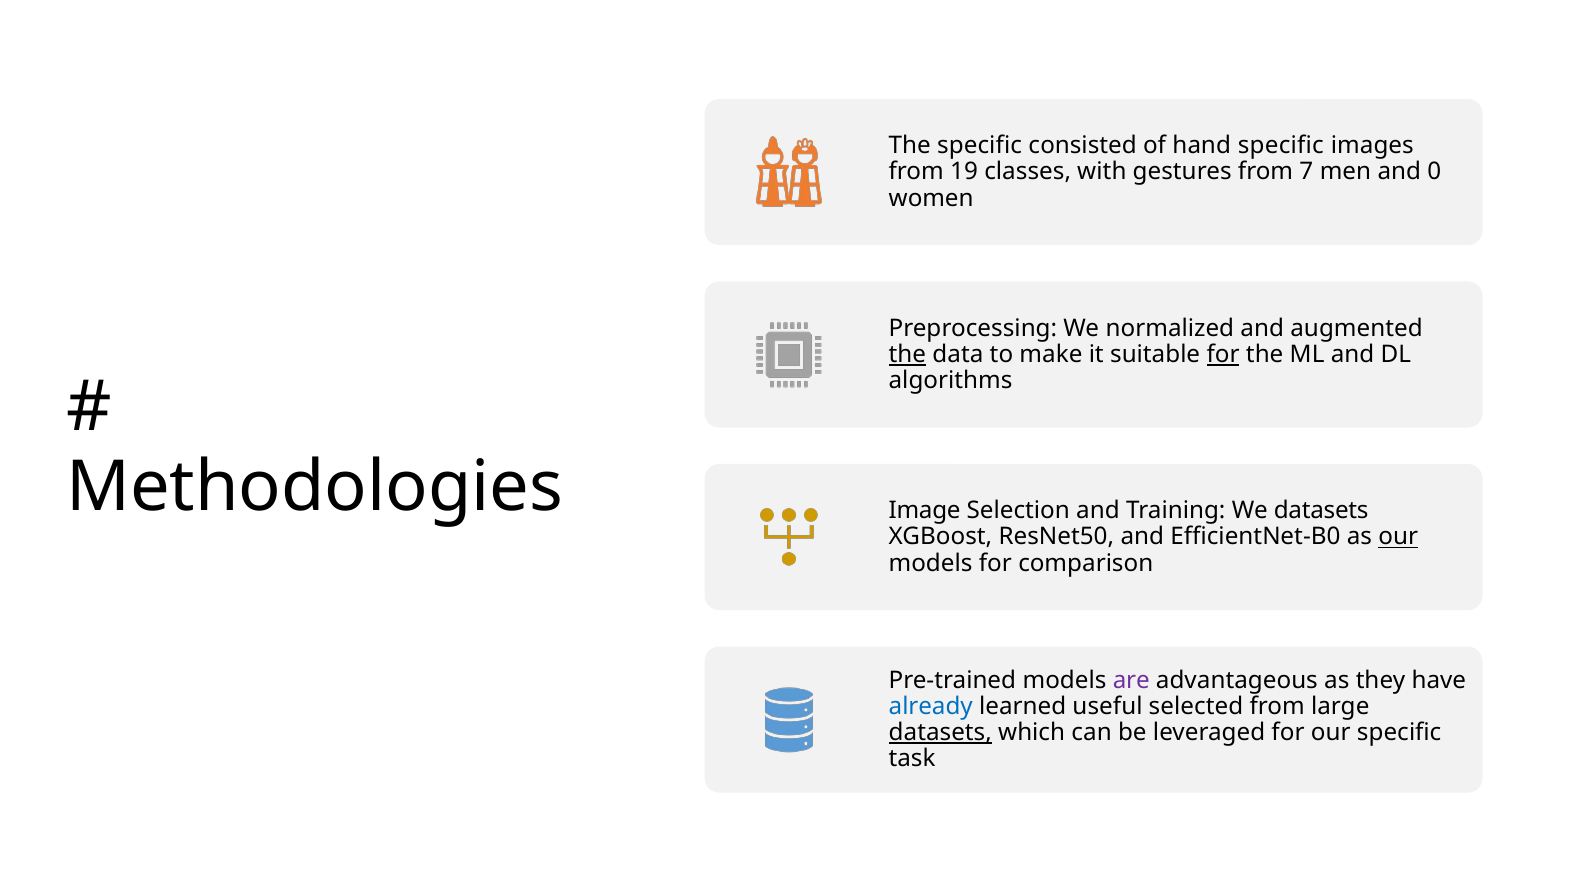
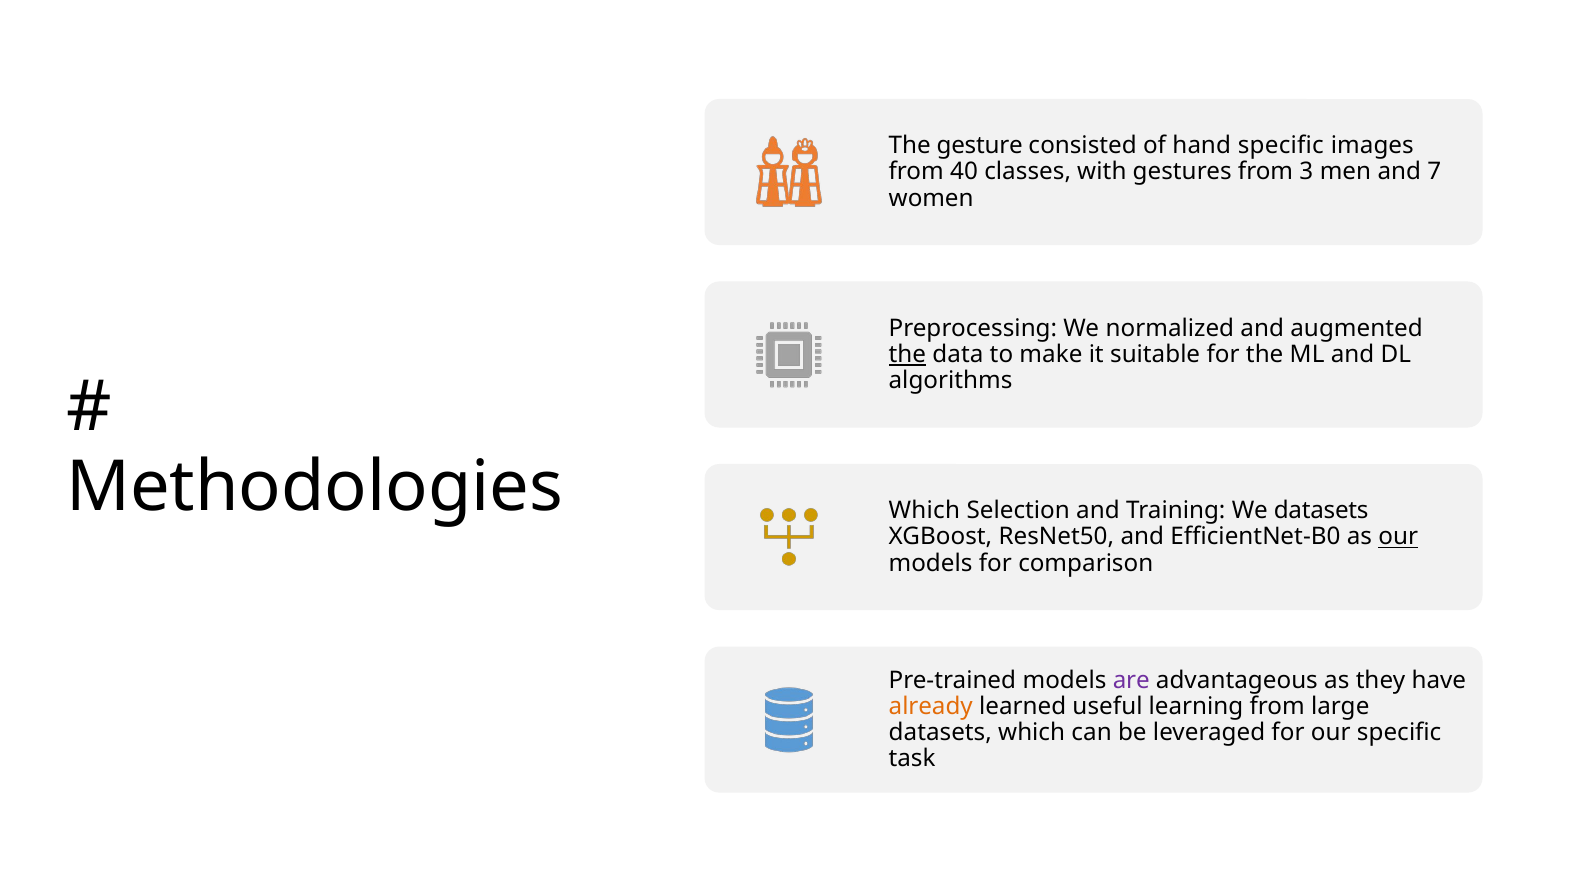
The specific: specific -> gesture (980, 146)
19: 19 -> 40 (964, 172)
7: 7 -> 3 (1306, 172)
0: 0 -> 7 (1434, 172)
for underline: present -> none (1223, 354)
Image: Image -> Which (924, 511)
already colour: blue -> orange (931, 707)
selected: selected -> learning (1196, 707)
datasets underline: present -> none (940, 733)
